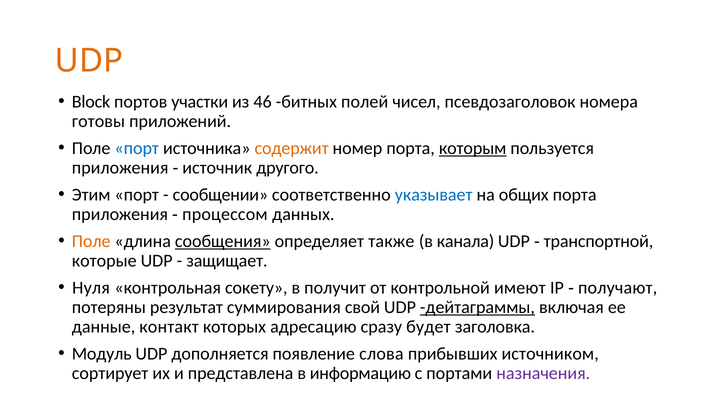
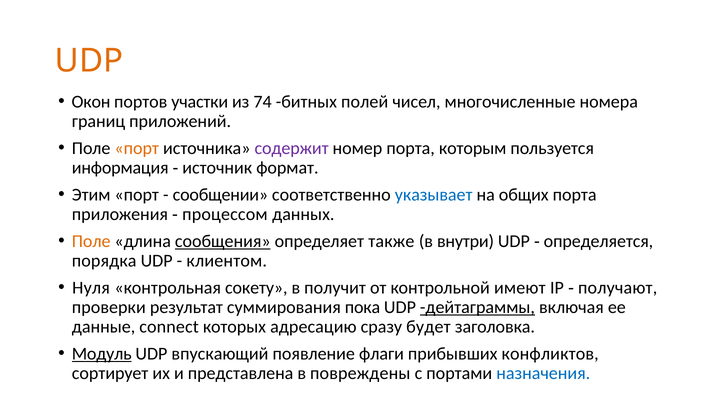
Block: Block -> Окон (91, 102)
46: 46 -> 74 (263, 102)
псевдозаголовок: псевдозаголовок -> многочисленные (510, 102)
готовы: готовы -> границ (99, 121)
порт colour: blue -> orange (137, 148)
содержит colour: orange -> purple (292, 148)
которым underline: present -> none (473, 148)
приложения: приложения -> информация (120, 167)
другого: другого -> формат (287, 167)
канала: канала -> внутри (466, 241)
транспортной: транспортной -> определяется (598, 241)
которые: которые -> порядка (104, 260)
защищает: защищает -> клиентом (227, 260)
потеряны: потеряны -> проверки (109, 307)
свой: свой -> пока (362, 307)
контакт: контакт -> connect (169, 326)
Модуль underline: none -> present (102, 353)
дополняется: дополняется -> впускающий (220, 353)
слова: слова -> флаги (381, 353)
источником: источником -> конфликтов (550, 353)
информацию: информацию -> повреждены (360, 373)
назначения colour: purple -> blue (543, 373)
